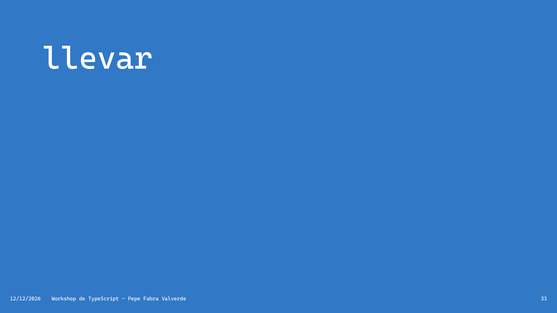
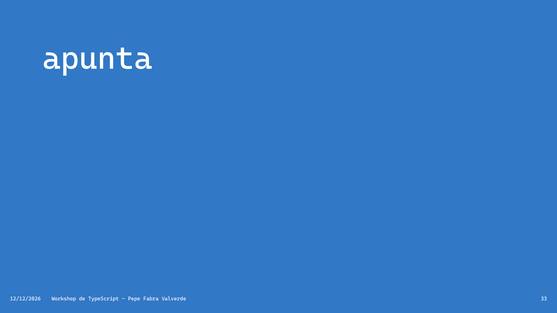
llevar: llevar -> apunta (97, 59)
